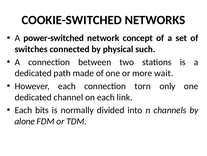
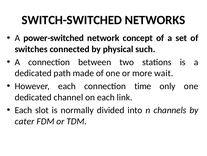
COOKIE-SWITCHED: COOKIE-SWITCHED -> SWITCH-SWITCHED (72, 20)
torn: torn -> time (143, 86)
bits: bits -> slot (42, 110)
alone: alone -> cater (25, 121)
